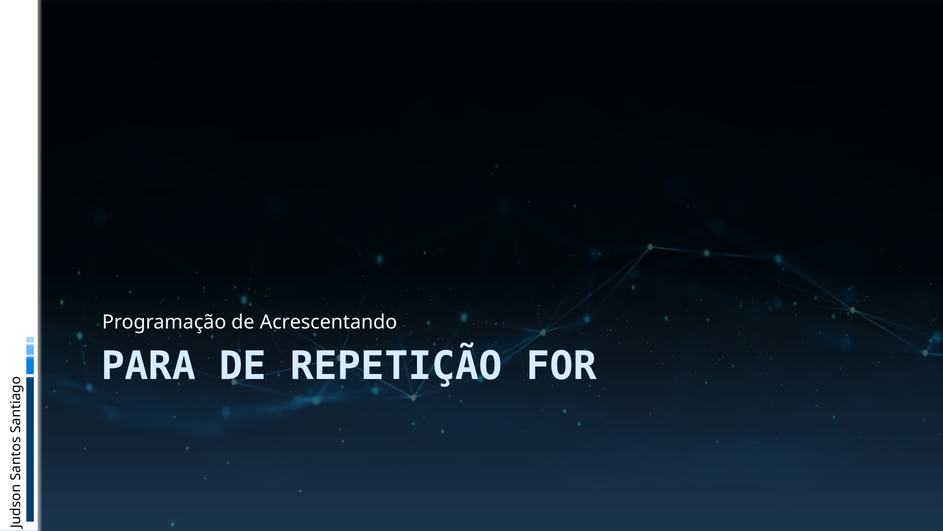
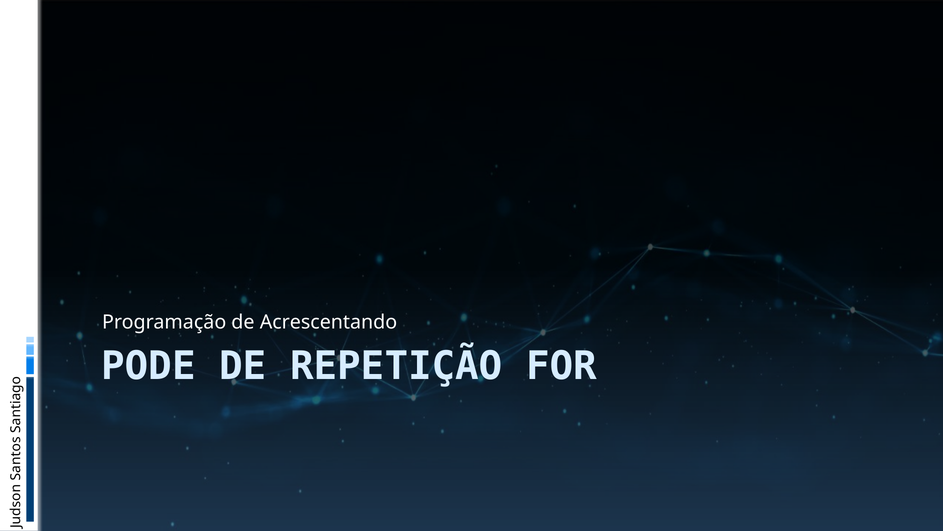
PARA: PARA -> PODE (149, 366)
